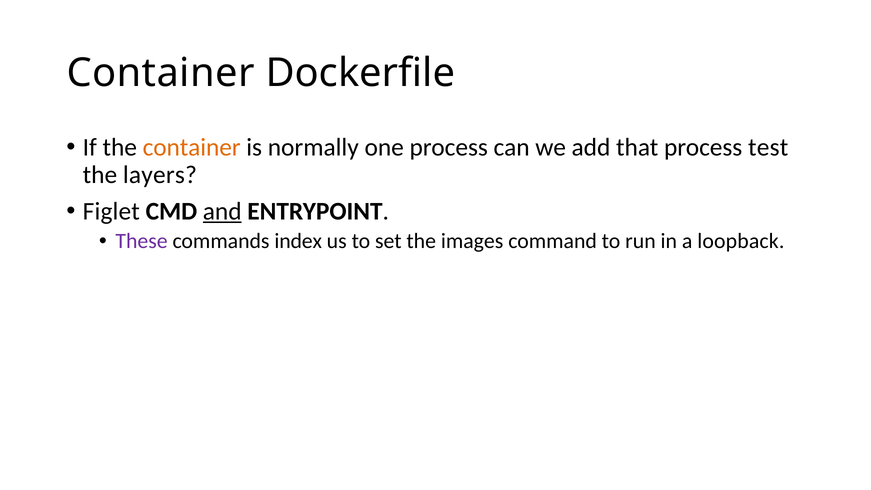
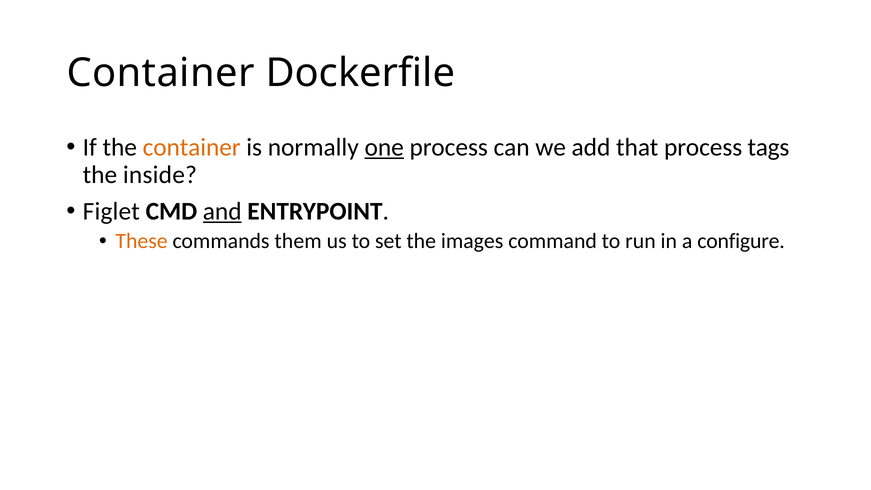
one underline: none -> present (384, 147)
test: test -> tags (768, 147)
layers: layers -> inside (160, 175)
These colour: purple -> orange (141, 241)
index: index -> them (298, 241)
loopback: loopback -> configure (741, 241)
